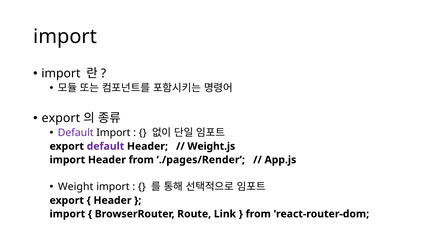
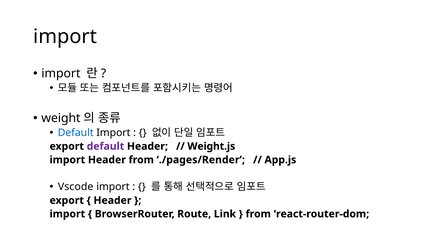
export: export -> weight (61, 118)
Default colour: purple -> blue (76, 133)
Weight: Weight -> Vscode (76, 187)
